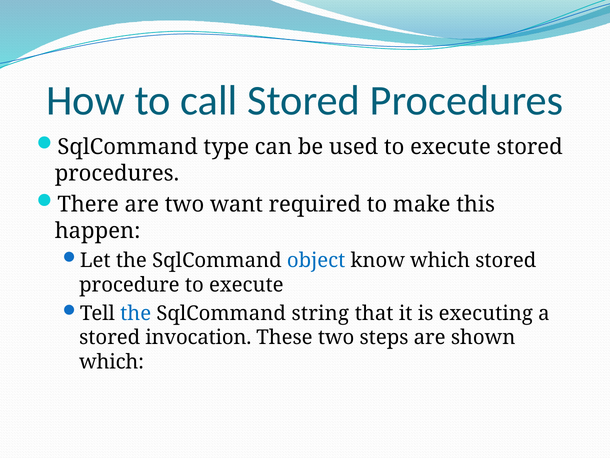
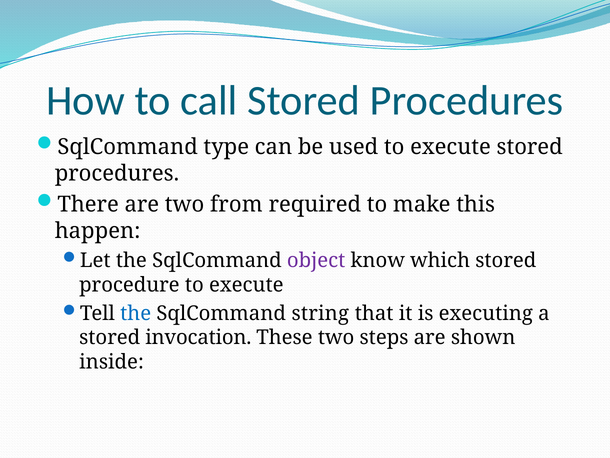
want: want -> from (236, 204)
object colour: blue -> purple (316, 260)
which: which -> inside (112, 362)
